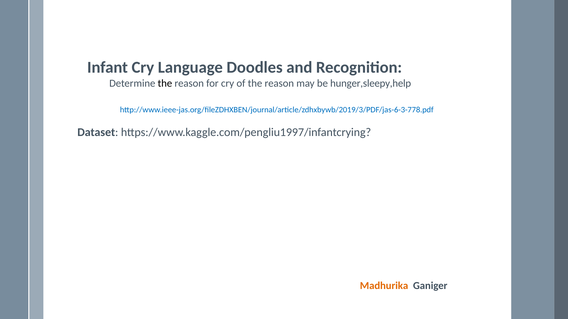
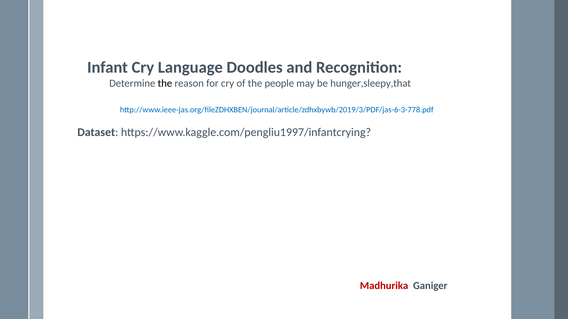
of the reason: reason -> people (279, 84)
hunger,sleepy,help: hunger,sleepy,help -> hunger,sleepy,that (371, 84)
Madhurika colour: orange -> red (384, 286)
